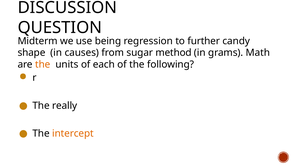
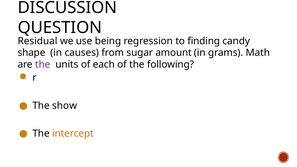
Midterm: Midterm -> Residual (38, 41)
further: further -> finding (204, 41)
method: method -> amount (174, 53)
the colour: orange -> purple (43, 64)
really: really -> show (65, 106)
